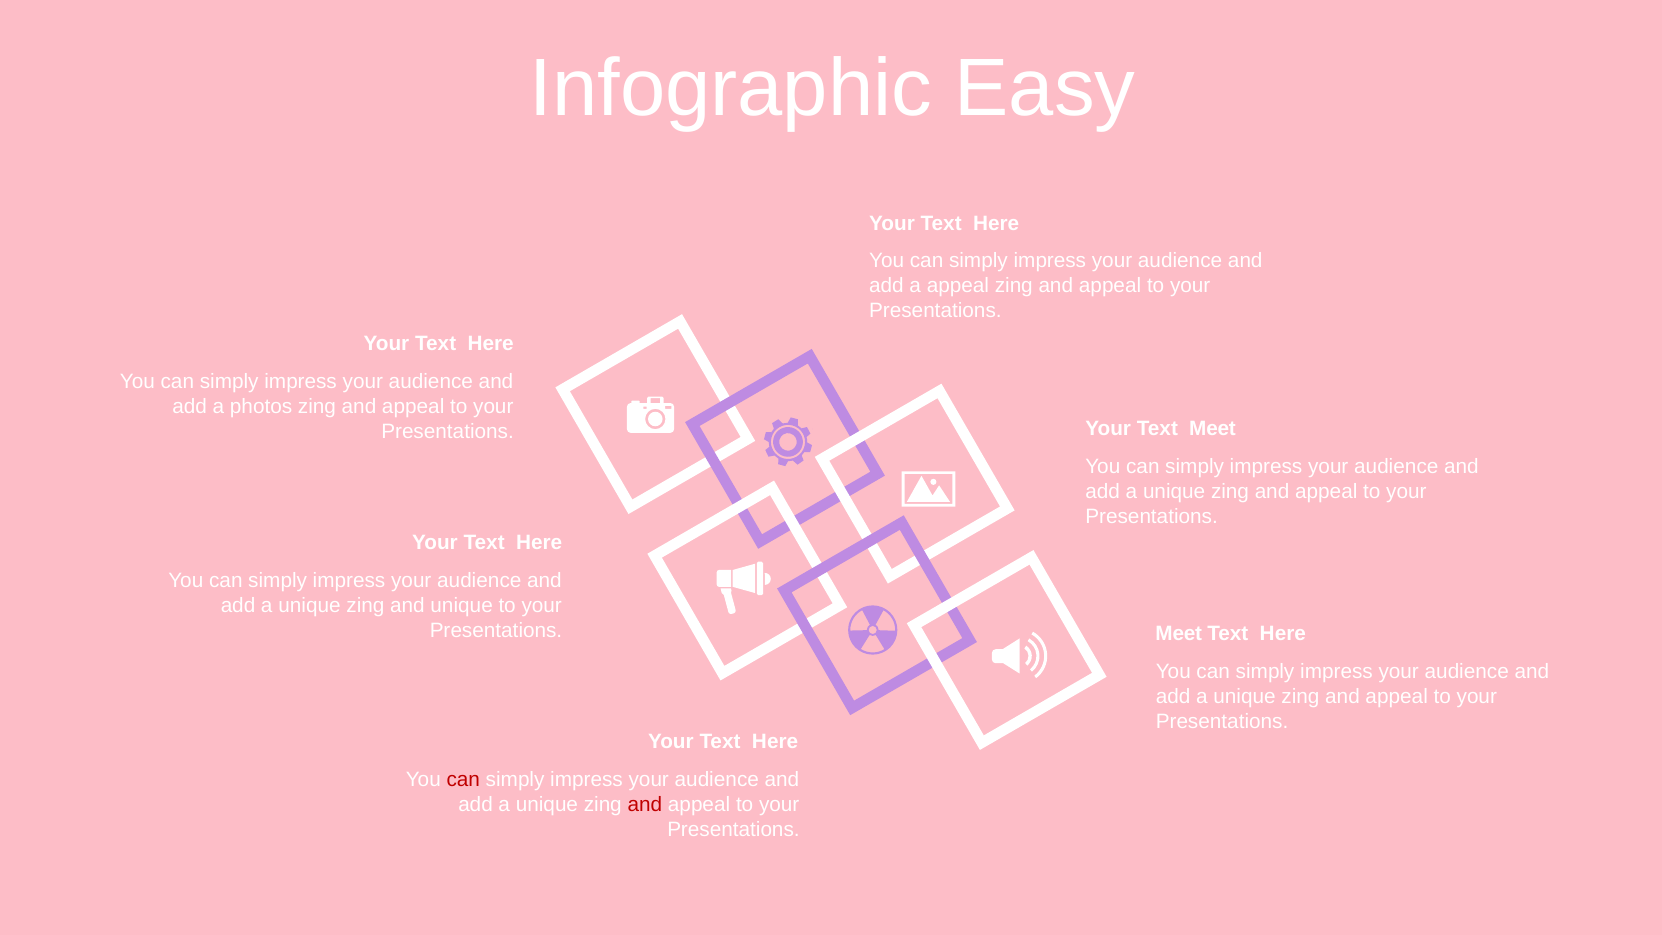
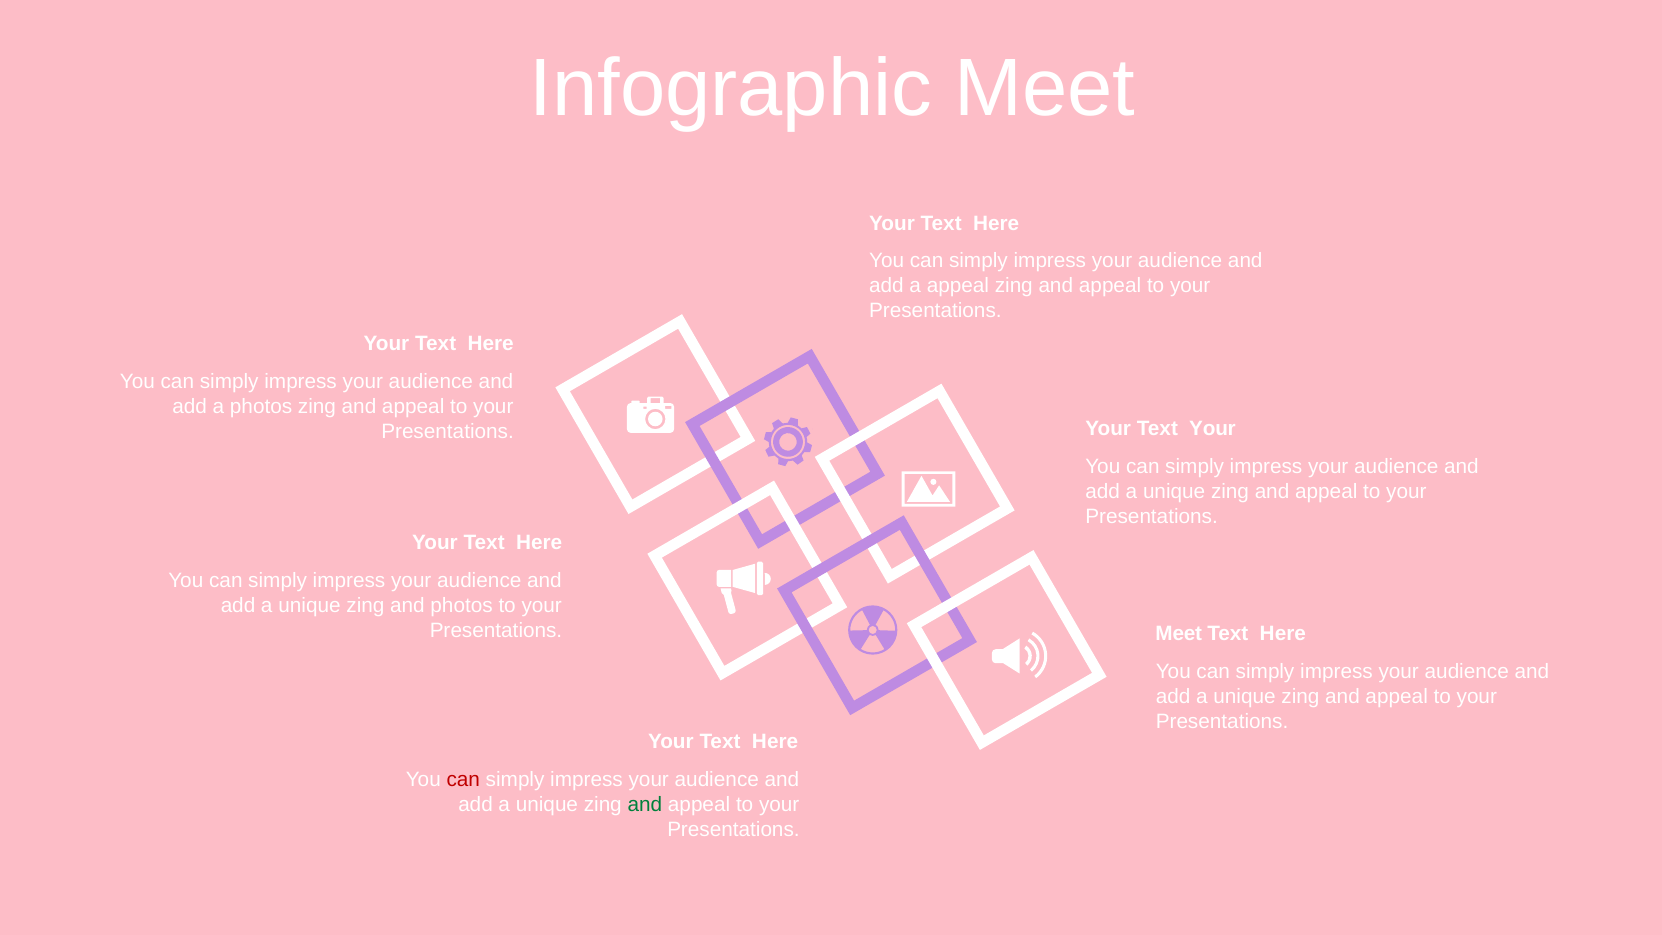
Infographic Easy: Easy -> Meet (1045, 89)
Text Meet: Meet -> Your (1213, 429)
and unique: unique -> photos (462, 605)
and colour: red -> green (645, 804)
